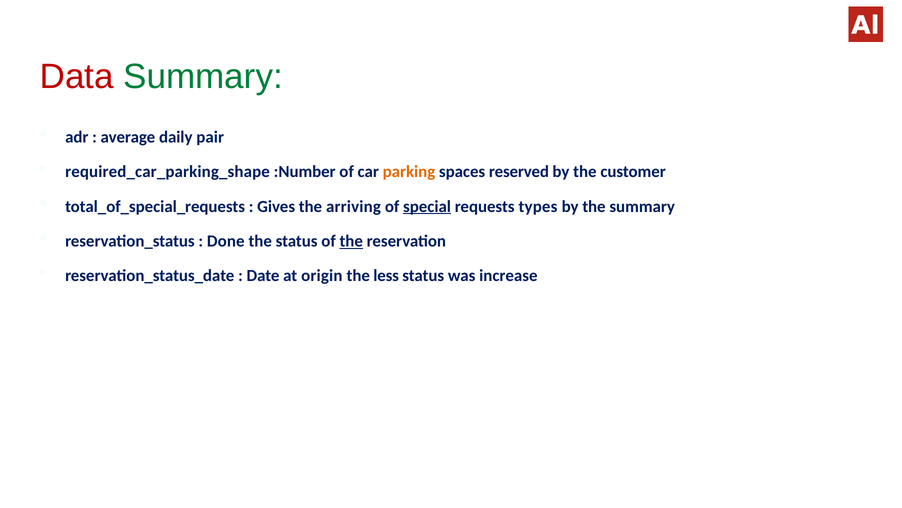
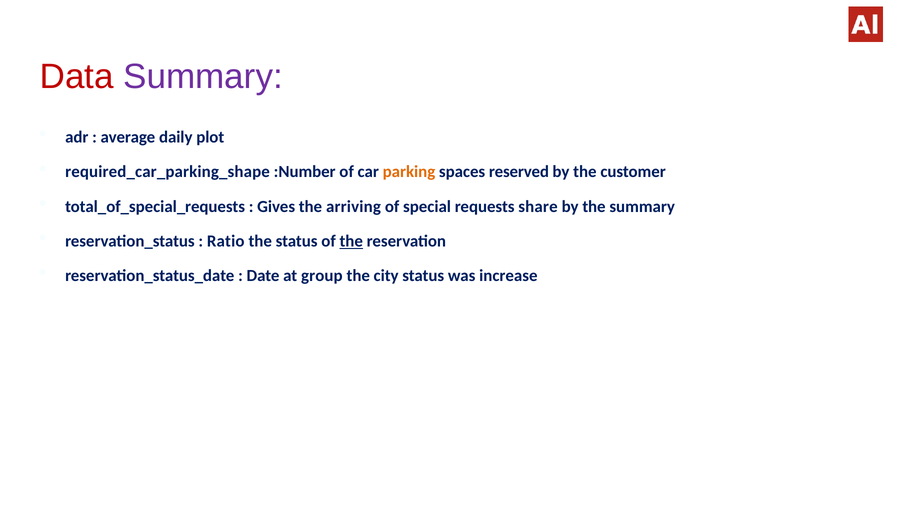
Summary colour: green -> purple (203, 76)
pair: pair -> plot (210, 137)
special underline: present -> none (427, 206)
types: types -> share (538, 206)
Done: Done -> Ratio (226, 241)
origin: origin -> group (322, 275)
less: less -> city (386, 275)
